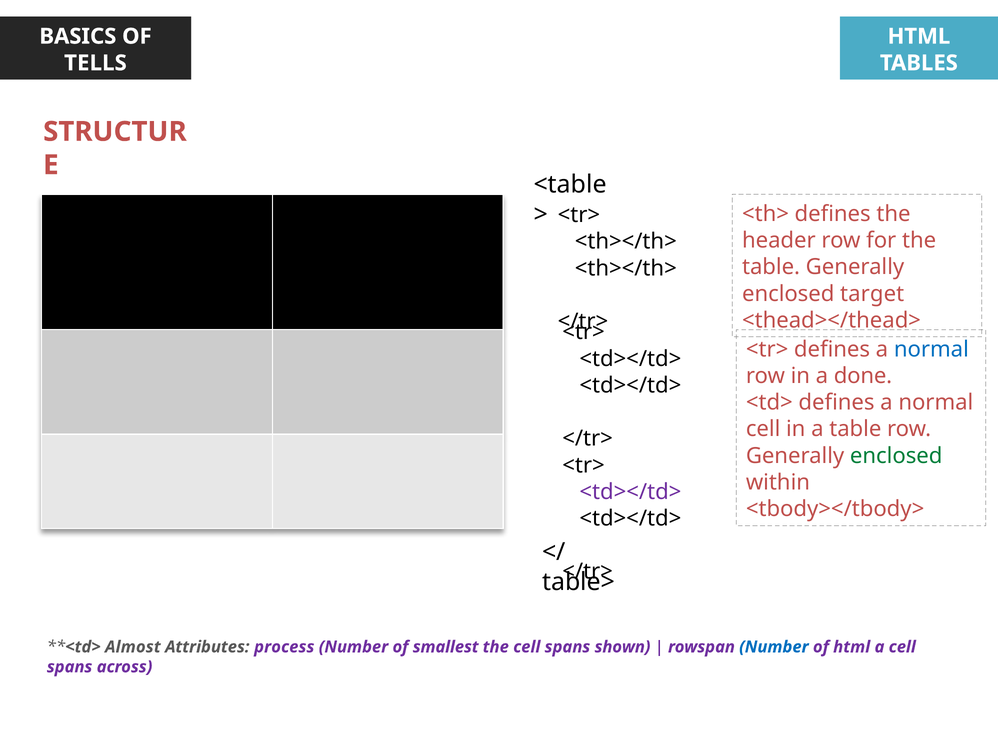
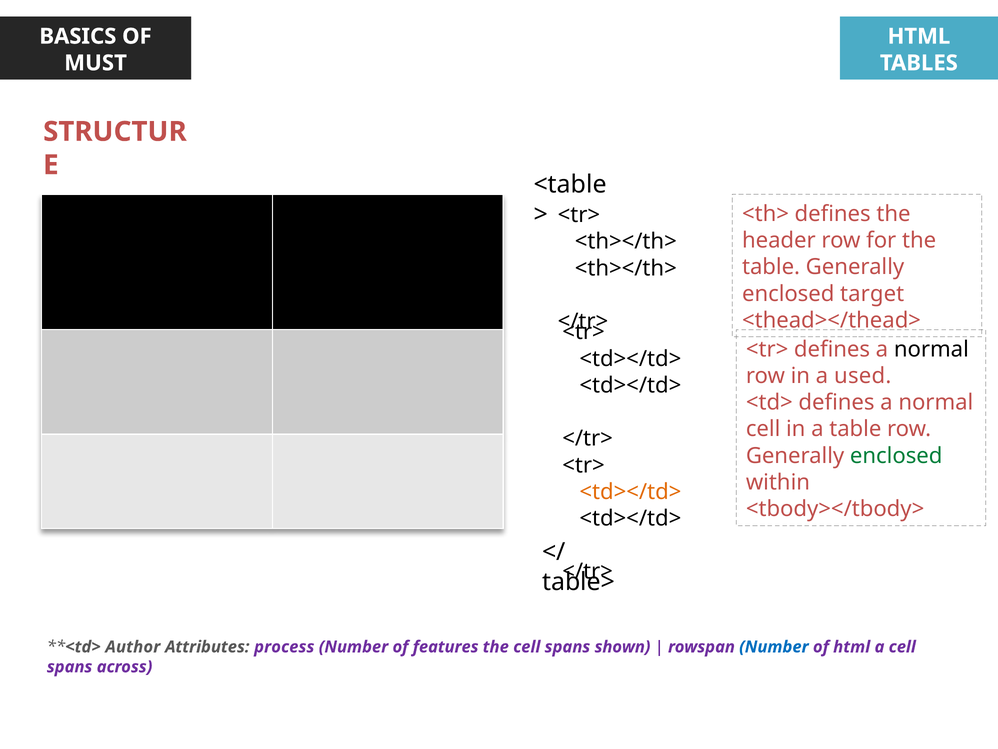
TELLS: TELLS -> MUST (96, 63)
normal colour: blue -> black (931, 349)
done: done -> used (863, 376)
<td></td> colour: purple -> orange (630, 491)
Almost: Almost -> Author (133, 646)
smallest: smallest -> features (446, 646)
